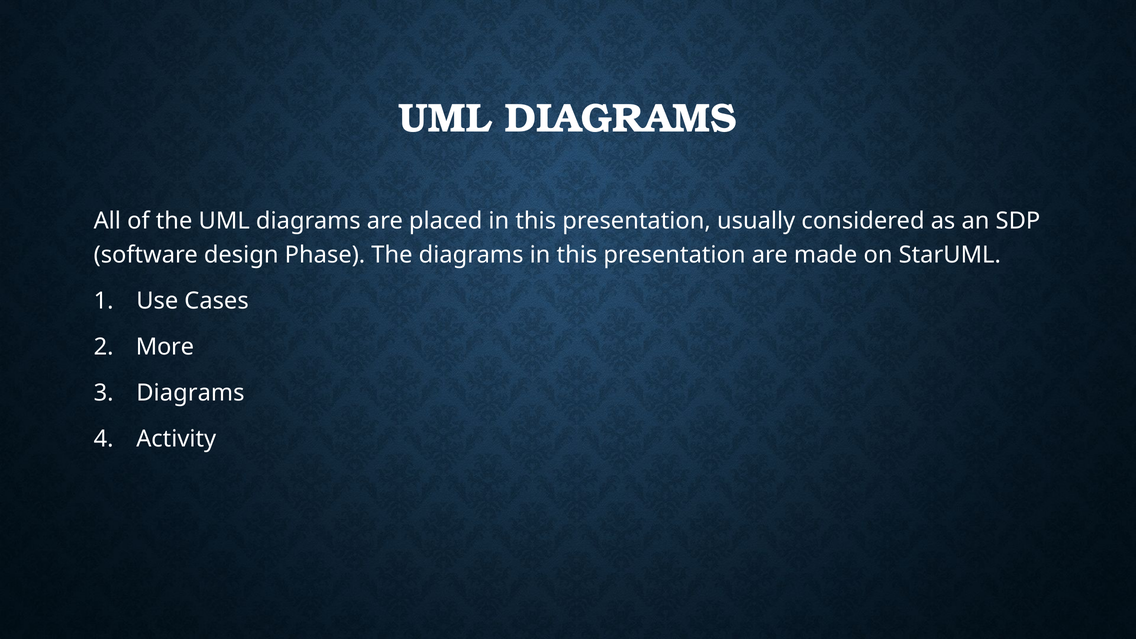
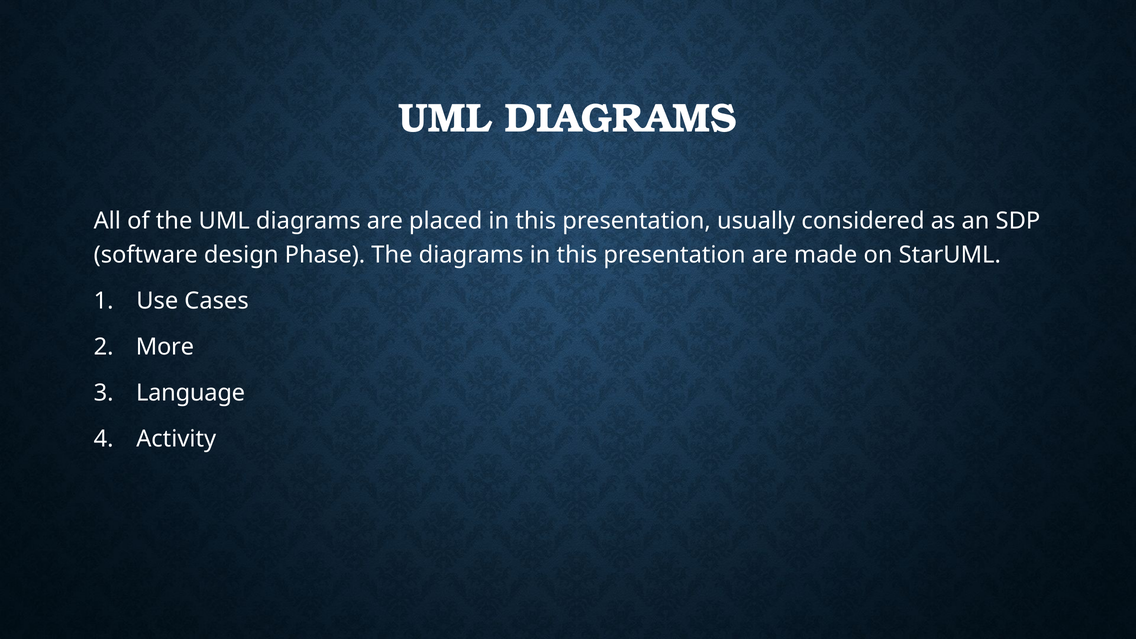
Diagrams: Diagrams -> Language (191, 393)
